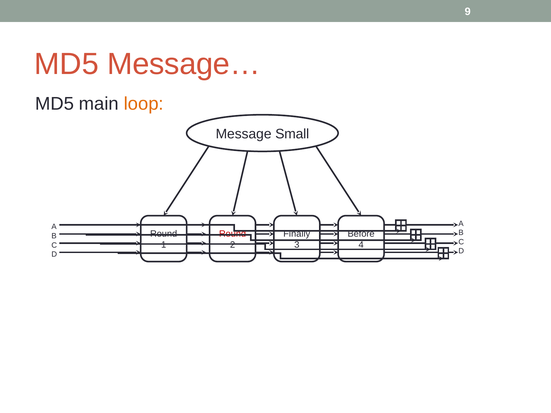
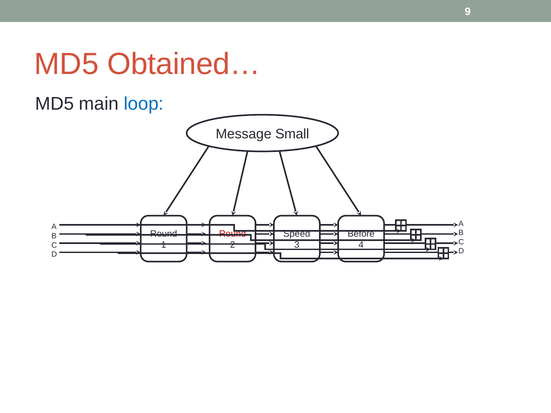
Message…: Message… -> Obtained… (184, 64)
loop colour: orange -> blue (144, 104)
Finally: Finally -> Speed (297, 234)
